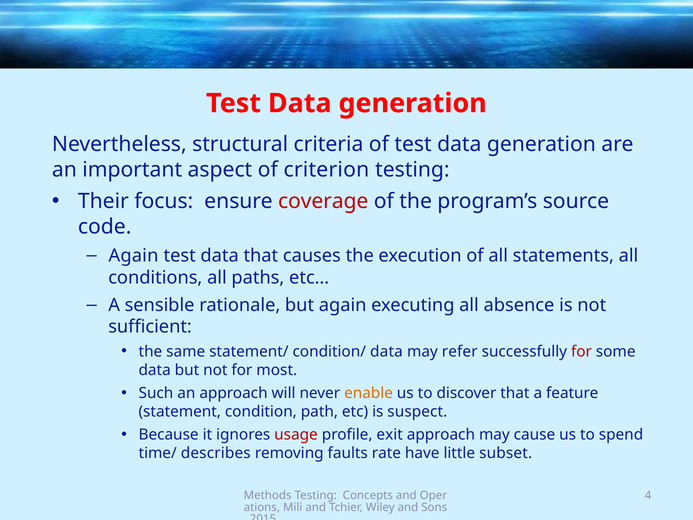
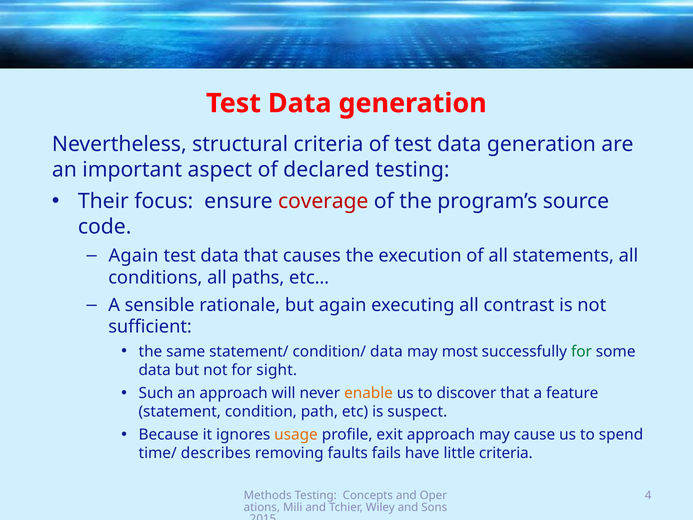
criterion: criterion -> declared (326, 170)
absence: absence -> contrast (519, 305)
refer: refer -> most (460, 351)
for colour: red -> green (581, 351)
most: most -> sight (277, 370)
usage colour: red -> orange (296, 435)
rate: rate -> fails (386, 453)
little subset: subset -> criteria (506, 453)
